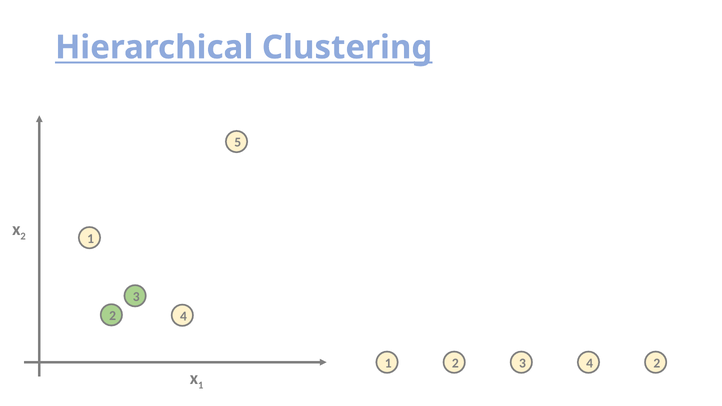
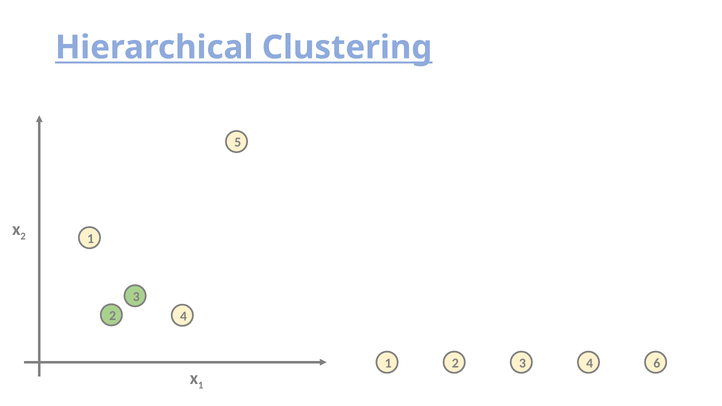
4 2: 2 -> 6 (657, 363)
